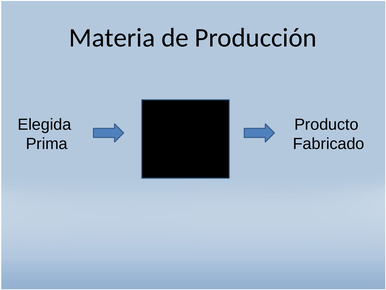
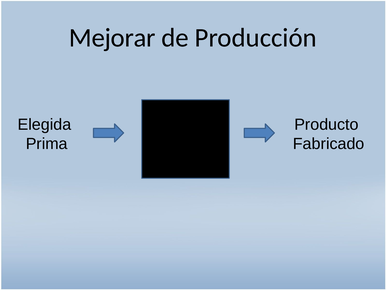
Materia: Materia -> Mejorar (112, 38)
